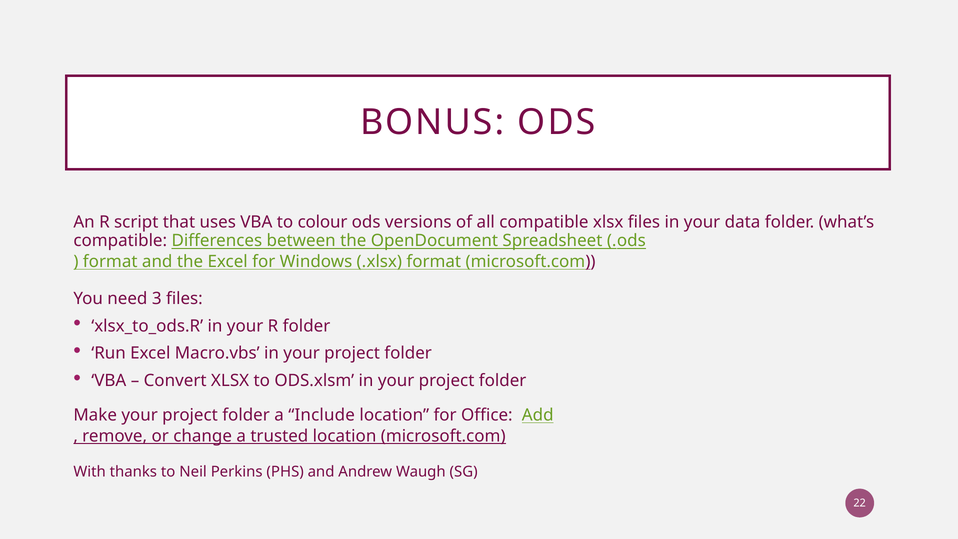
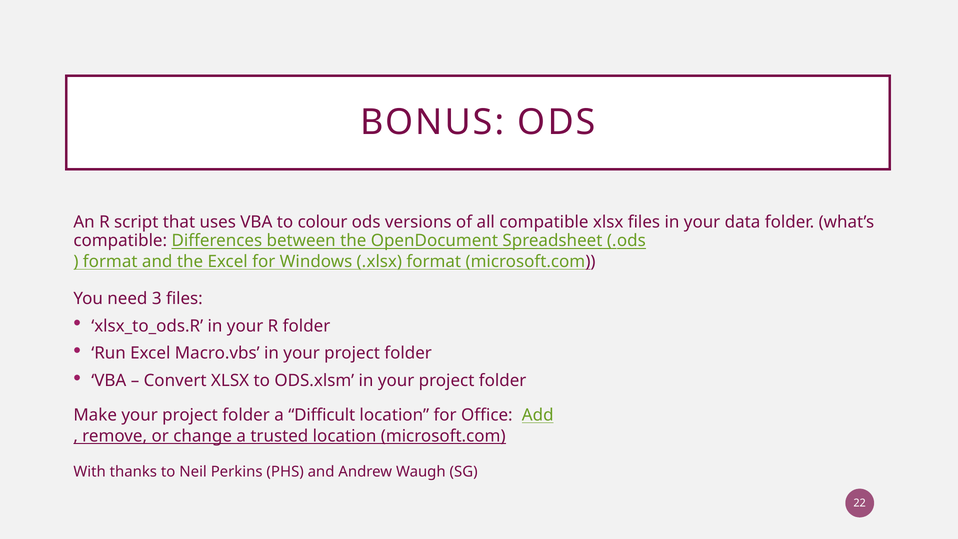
Include: Include -> Difficult (322, 415)
